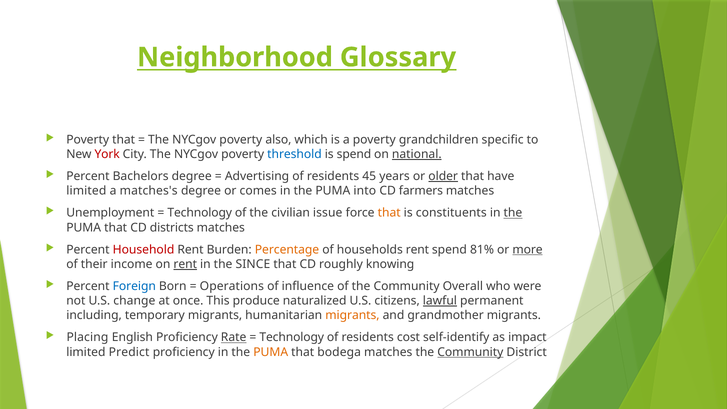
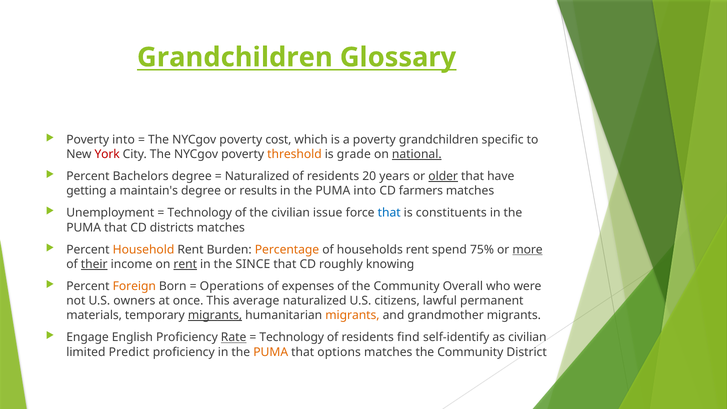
Neighborhood: Neighborhood -> Grandchildren (235, 57)
Poverty that: that -> into (124, 140)
also: also -> cost (278, 140)
threshold colour: blue -> orange (294, 154)
is spend: spend -> grade (354, 154)
Advertising: Advertising -> Naturalized (257, 176)
45: 45 -> 20 (369, 176)
limited: limited -> getting (86, 191)
matches's: matches's -> maintain's (149, 191)
comes: comes -> results (258, 191)
that colour: orange -> blue (389, 213)
the underline: present -> none (513, 213)
Household colour: red -> orange (144, 250)
81%: 81% -> 75% (482, 250)
their underline: none -> present (94, 264)
Foreign colour: blue -> orange (134, 286)
influence: influence -> expenses (308, 286)
change: change -> owners (134, 301)
produce: produce -> average (256, 301)
lawful underline: present -> none (440, 301)
including: including -> materials (94, 315)
migrants underline: none -> present (215, 315)
Placing: Placing -> Engage (88, 337)
cost: cost -> find (408, 337)
as impact: impact -> civilian (527, 337)
bodega: bodega -> options (339, 352)
Community underline: present -> none (470, 352)
